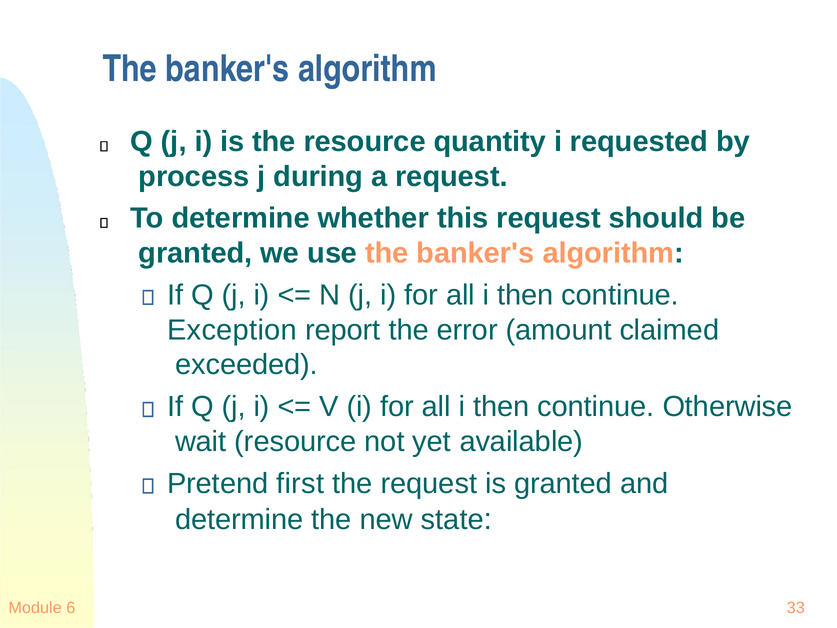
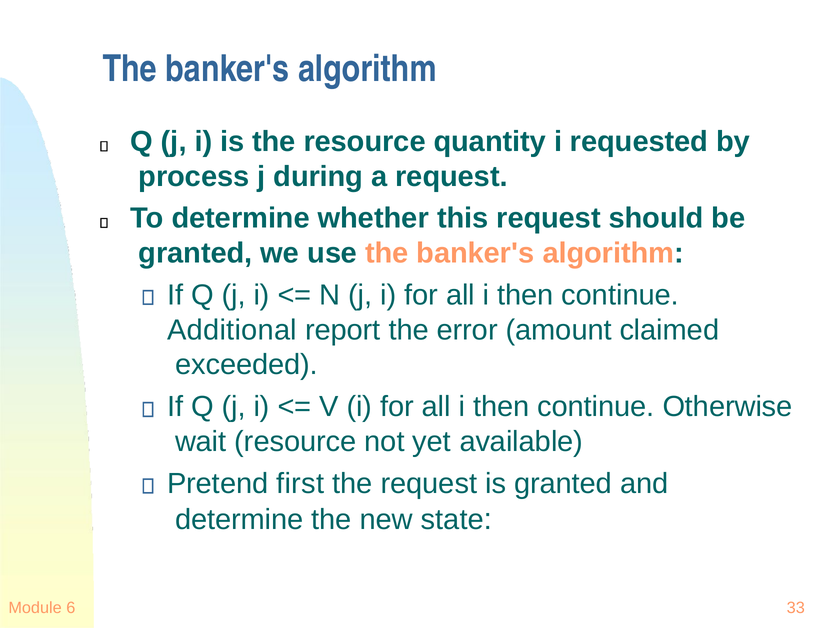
Exception: Exception -> Additional (232, 330)
